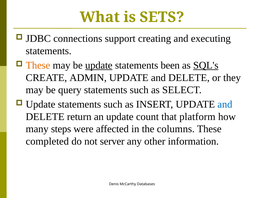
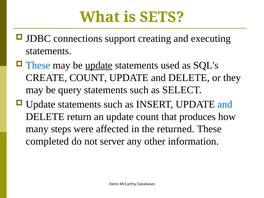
These colour: orange -> blue (38, 65)
been: been -> used (170, 65)
SQL's underline: present -> none (206, 65)
CREATE ADMIN: ADMIN -> COUNT (88, 78)
platform: platform -> produces (197, 117)
columns: columns -> returned (176, 129)
